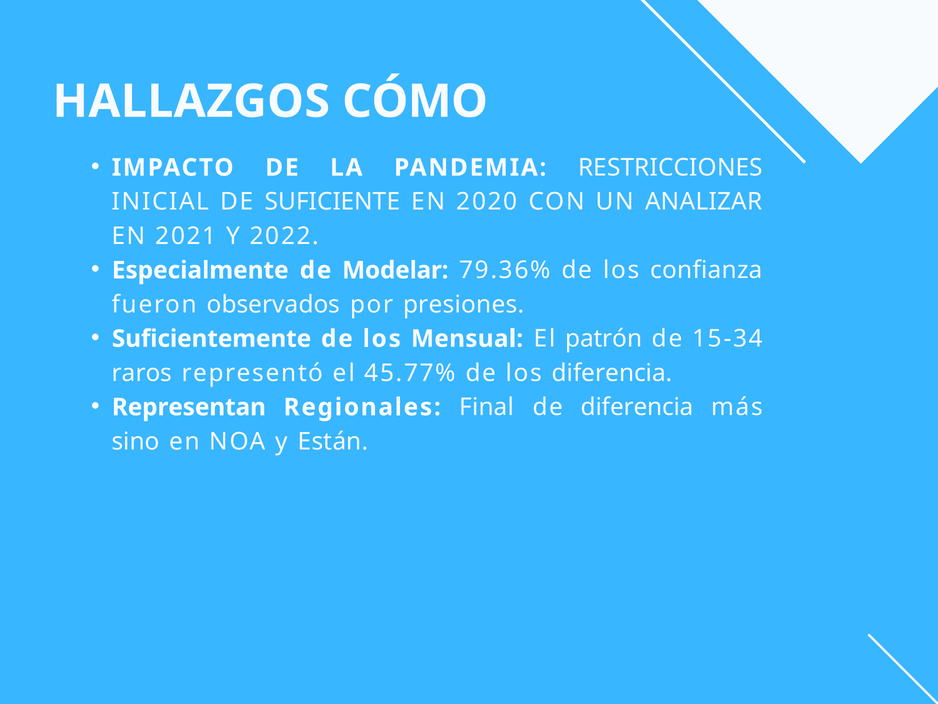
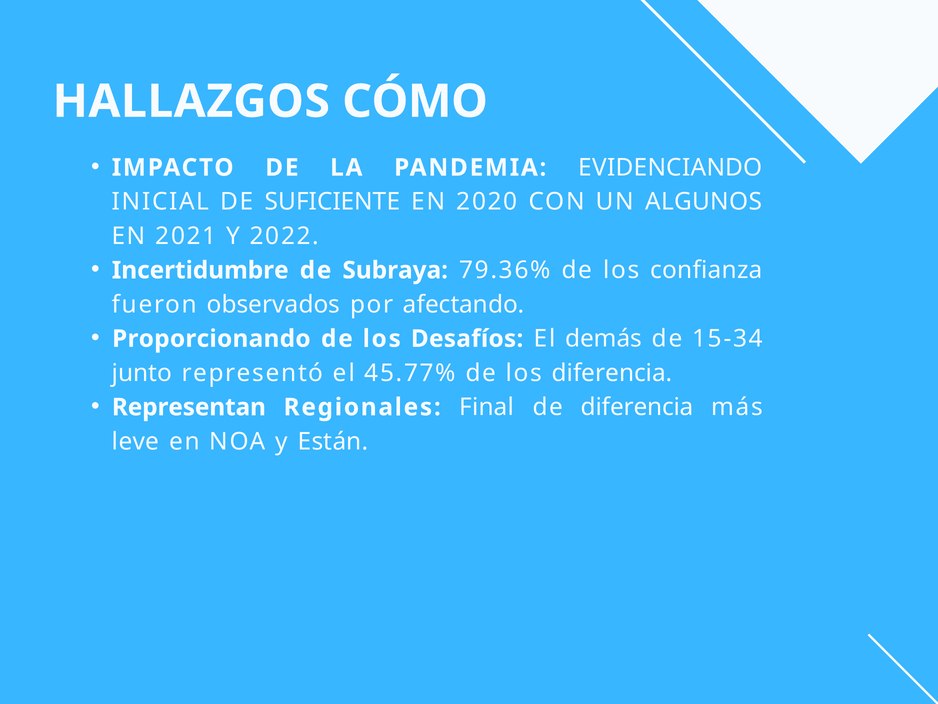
RESTRICCIONES: RESTRICCIONES -> EVIDENCIANDO (670, 167)
ANALIZAR: ANALIZAR -> ALGUNOS (704, 202)
Especialmente: Especialmente -> Incertidumbre (200, 270)
Modelar: Modelar -> Subraya (395, 270)
presiones: presiones -> afectando (464, 304)
Suficientemente: Suficientemente -> Proporcionando (211, 339)
Mensual: Mensual -> Desafíos (467, 339)
patrón: patrón -> demás (604, 339)
raros: raros -> junto (142, 373)
sino: sino -> leve (136, 441)
